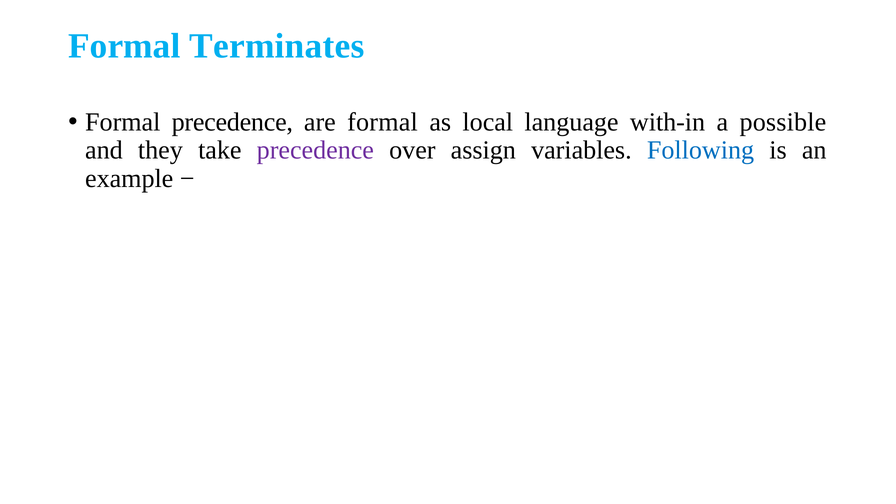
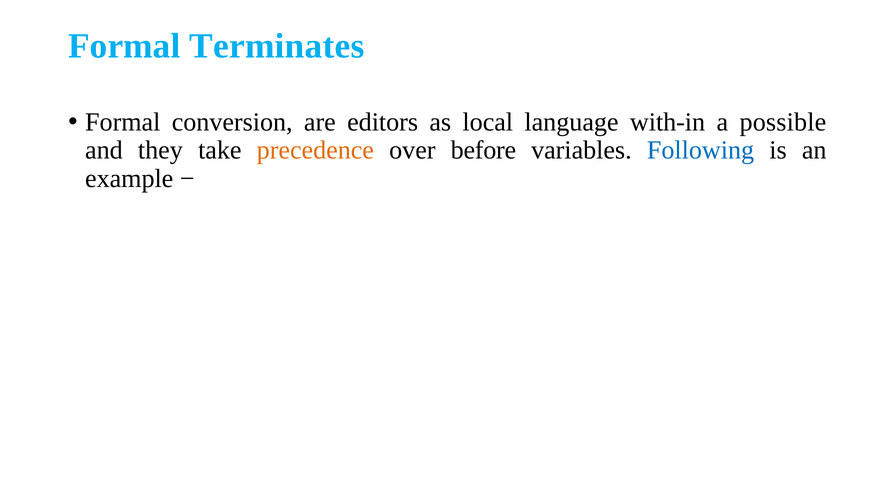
Formal precedence: precedence -> conversion (232, 122)
are formal: formal -> editors (383, 122)
precedence colour: purple -> orange (315, 150)
assign: assign -> before (483, 150)
